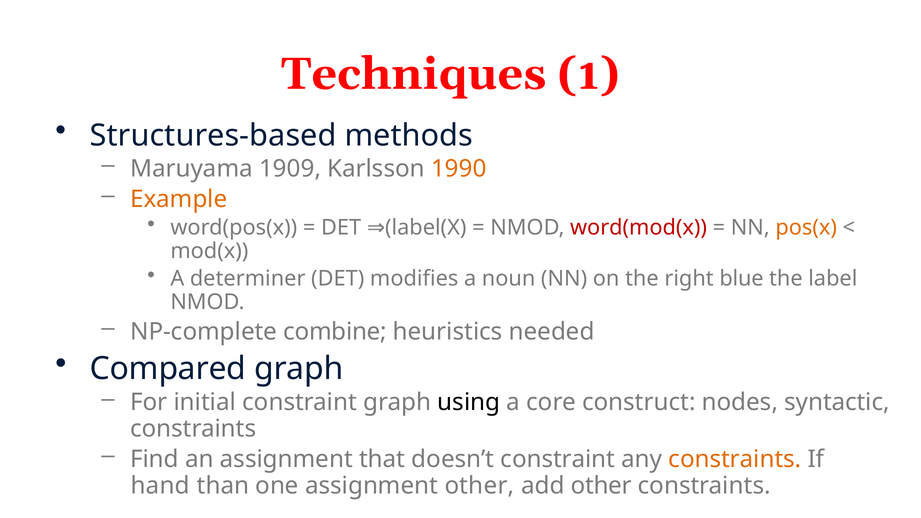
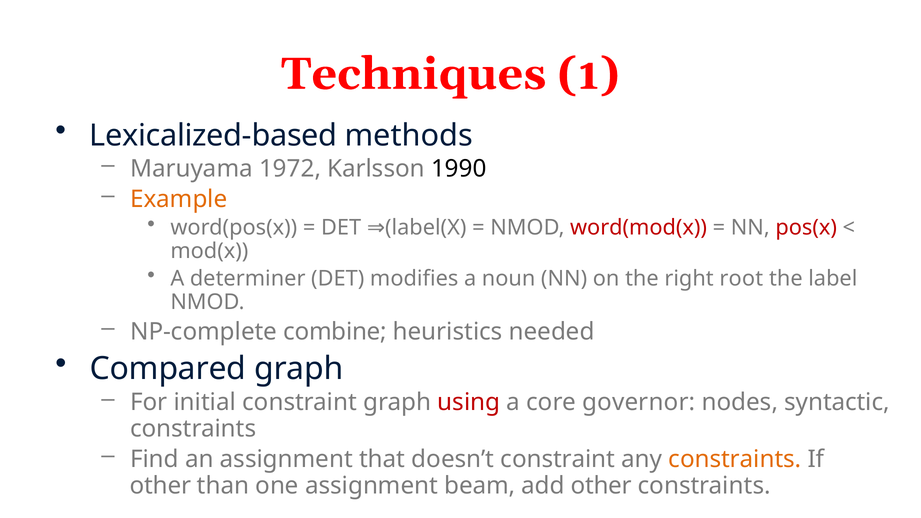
Structures-based: Structures-based -> Lexicalized-based (213, 135)
1909: 1909 -> 1972 (290, 169)
1990 colour: orange -> black (459, 169)
pos(x colour: orange -> red (806, 228)
blue: blue -> root (741, 279)
using colour: black -> red (469, 402)
construct: construct -> governor (639, 402)
hand: hand -> other (160, 486)
assignment other: other -> beam (480, 486)
